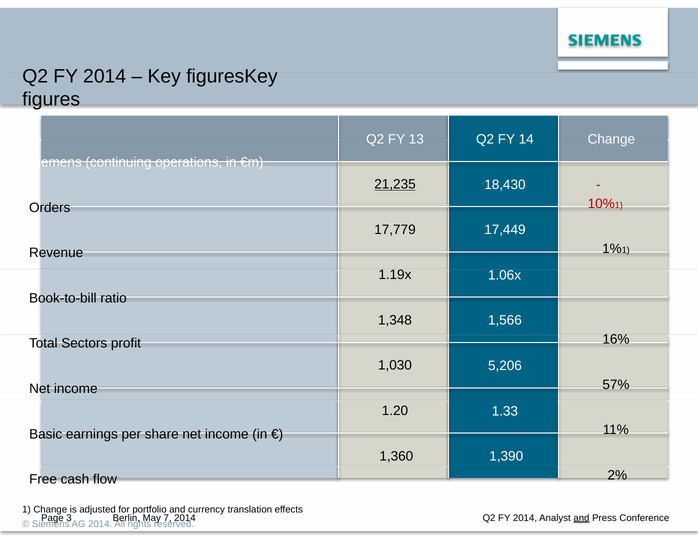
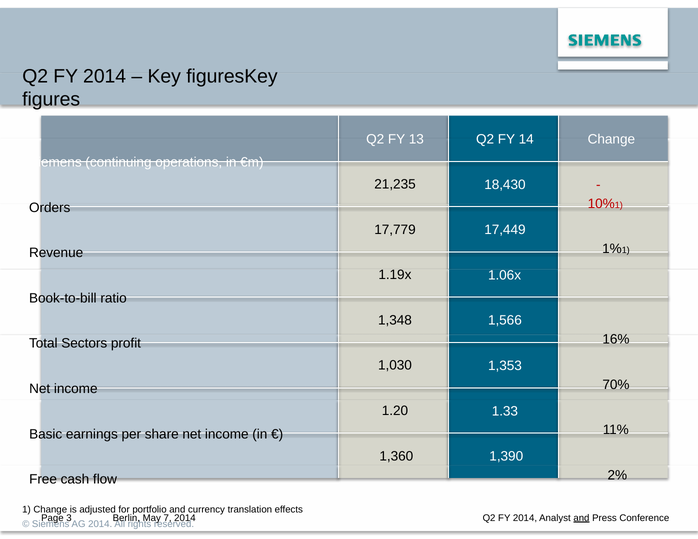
21,235 underline: present -> none (395, 185)
5,206: 5,206 -> 1,353 (505, 366)
57%: 57% -> 70% (616, 385)
